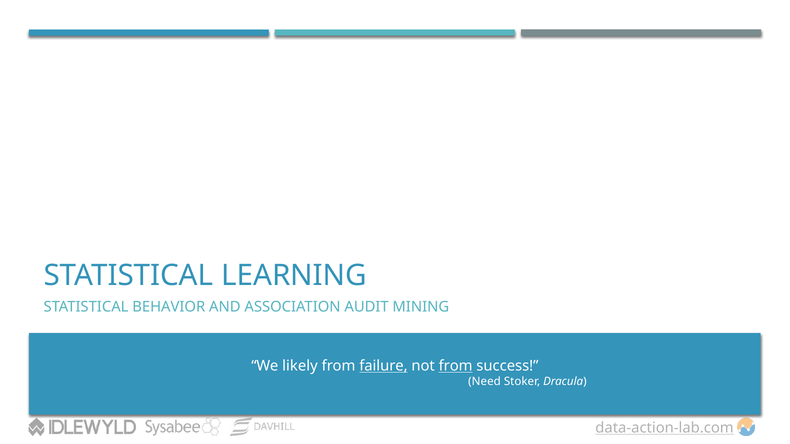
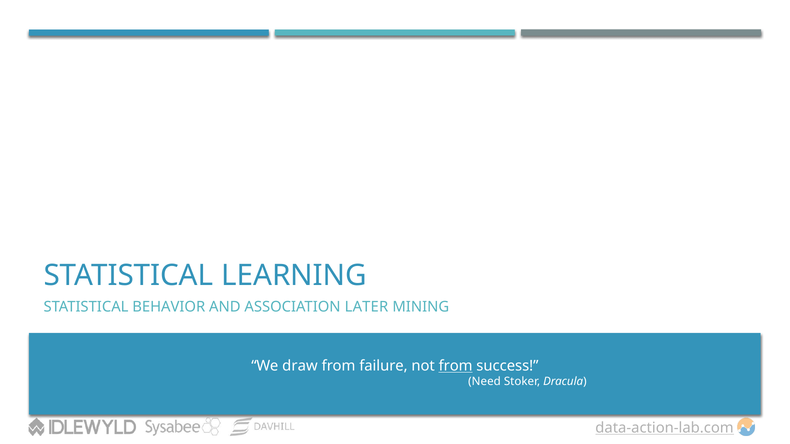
AUDIT: AUDIT -> LATER (366, 307)
likely: likely -> draw (300, 366)
failure underline: present -> none (383, 366)
